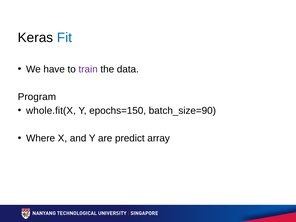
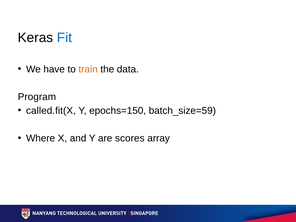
train colour: purple -> orange (88, 69)
whole.fit(X: whole.fit(X -> called.fit(X (51, 111)
batch_size=90: batch_size=90 -> batch_size=59 (182, 111)
predict: predict -> scores (130, 138)
